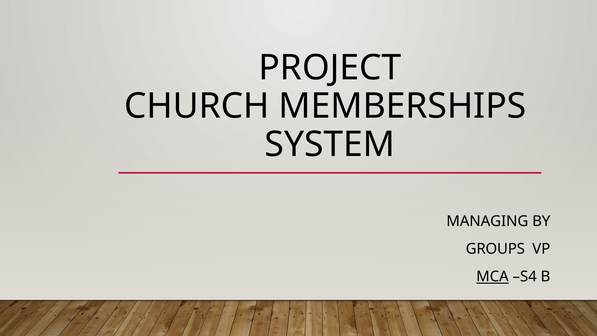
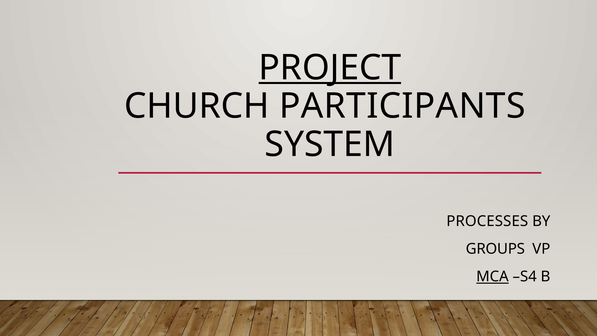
PROJECT underline: none -> present (330, 68)
MEMBERSHIPS: MEMBERSHIPS -> PARTICIPANTS (402, 106)
MANAGING: MANAGING -> PROCESSES (487, 221)
